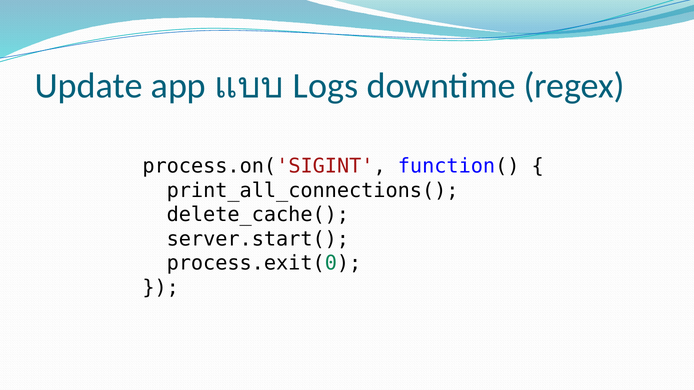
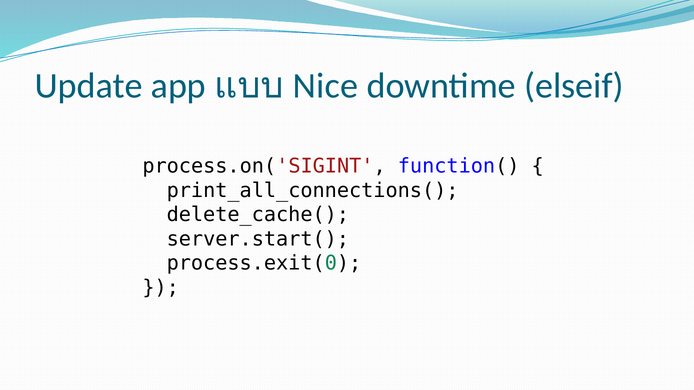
Logs: Logs -> Nice (326, 86)
regex: regex -> elseif (574, 86)
